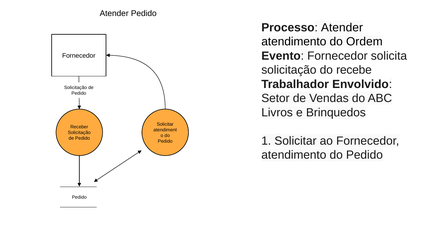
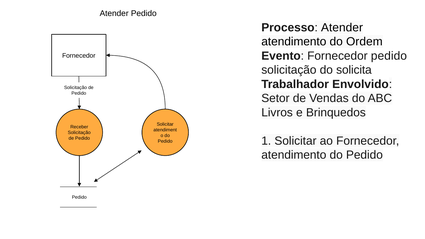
Fornecedor solicita: solicita -> pedido (389, 56)
recebe: recebe -> solicita (354, 70)
